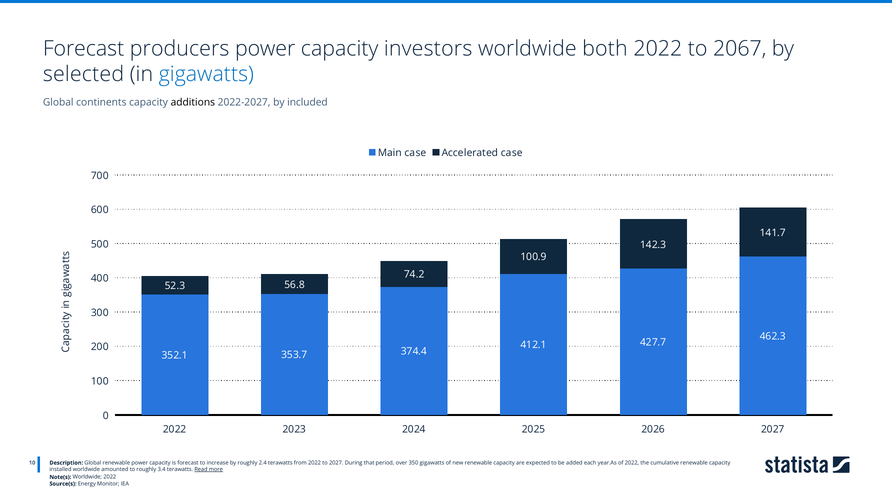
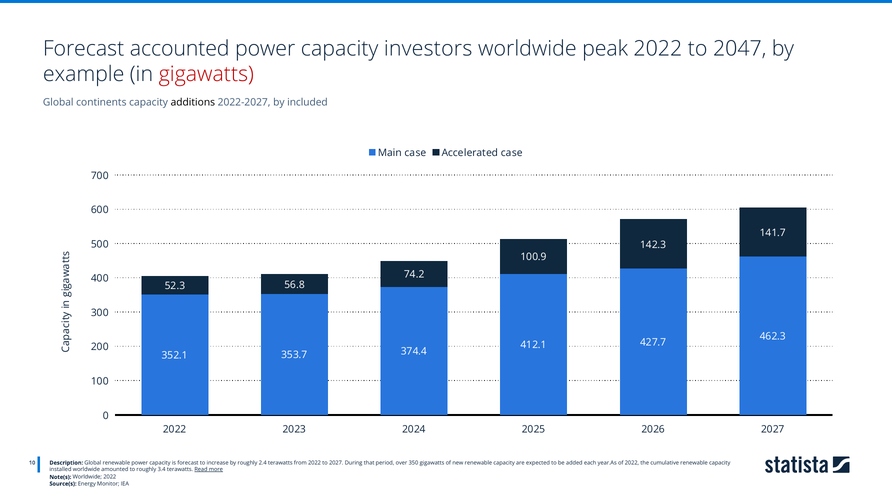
producers: producers -> accounted (180, 49)
both: both -> peak (605, 49)
2067: 2067 -> 2047 (740, 49)
selected: selected -> example (84, 74)
gigawatts colour: blue -> red (206, 74)
